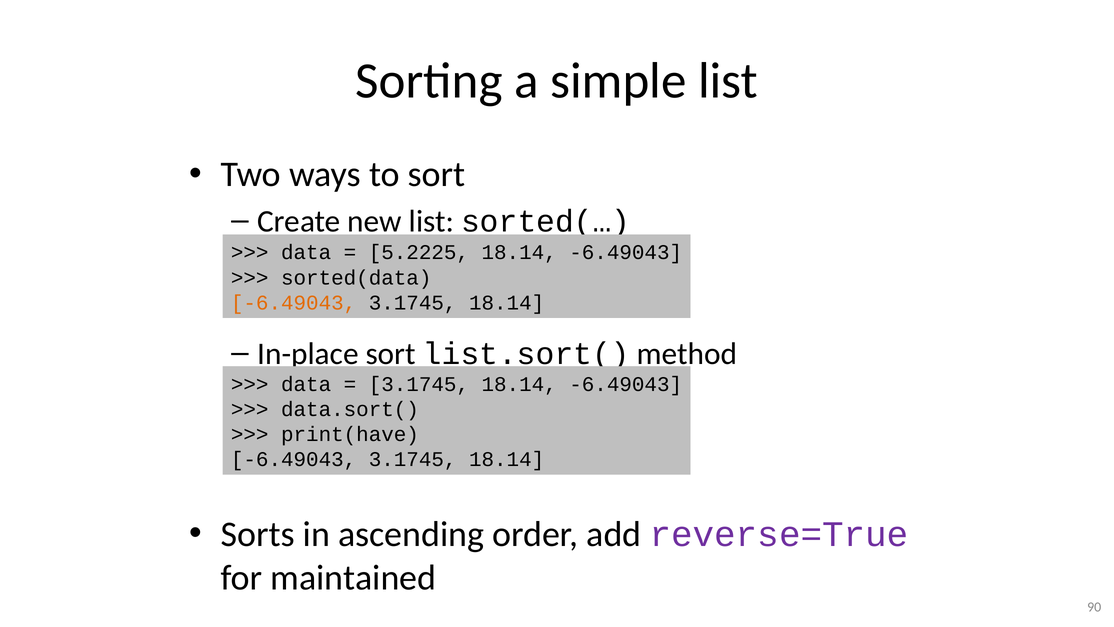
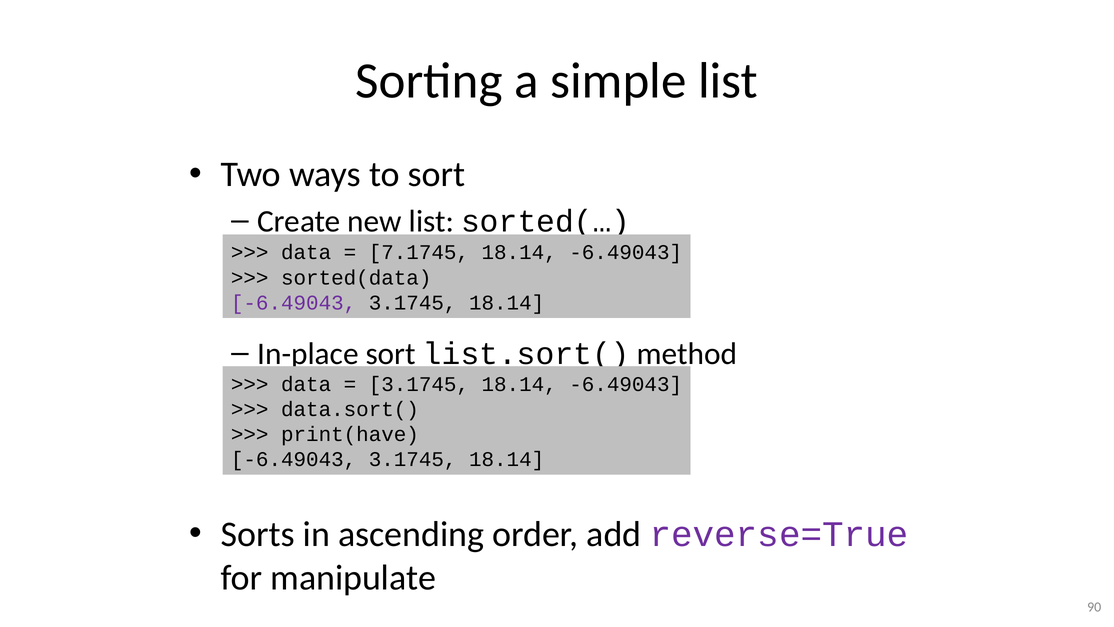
5.2225: 5.2225 -> 7.1745 (419, 252)
-6.49043 colour: orange -> purple (294, 303)
maintained: maintained -> manipulate (353, 577)
